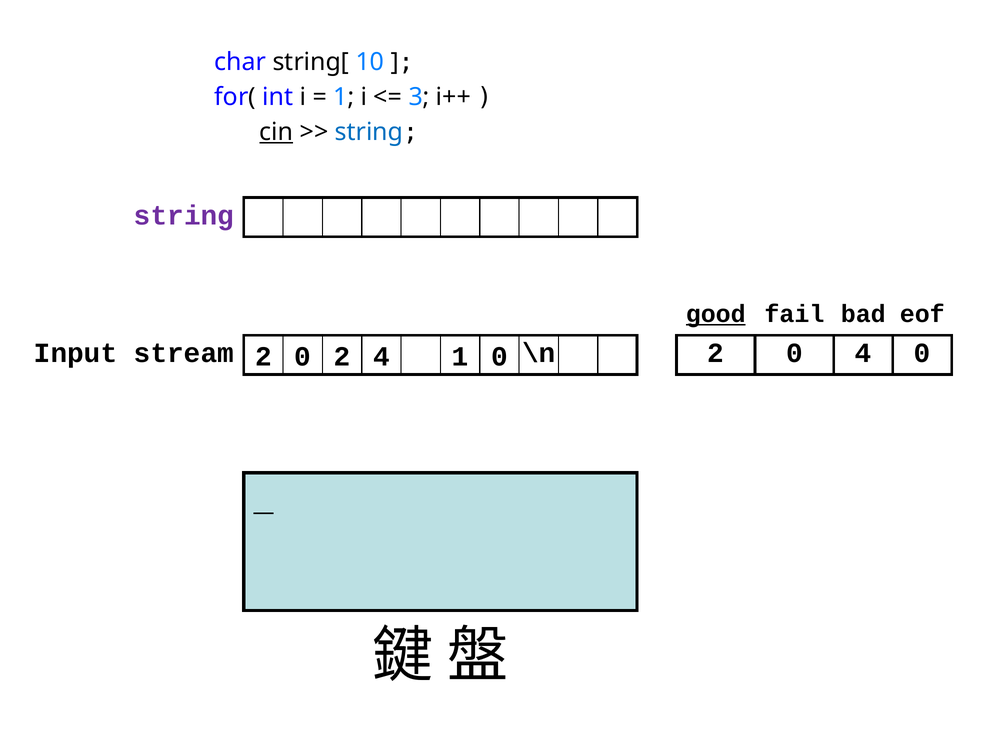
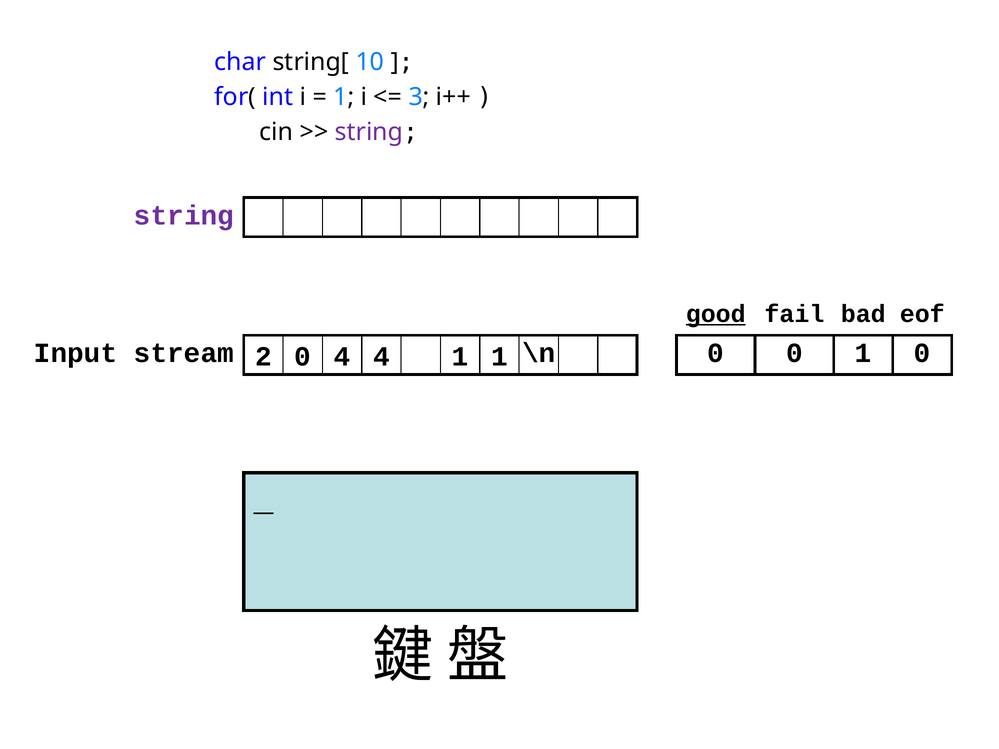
cin underline: present -> none (276, 132)
string colour: blue -> purple (369, 132)
\n 2: 2 -> 0 (716, 353)
0 4: 4 -> 1 (863, 353)
0 2: 2 -> 4 (342, 357)
1 0: 0 -> 1 (499, 357)
